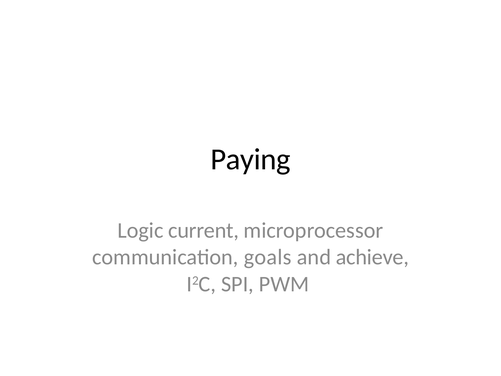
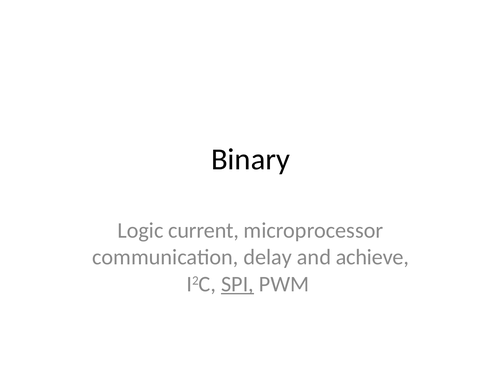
Paying: Paying -> Binary (250, 159)
goals: goals -> delay (268, 257)
SPI underline: none -> present (237, 284)
